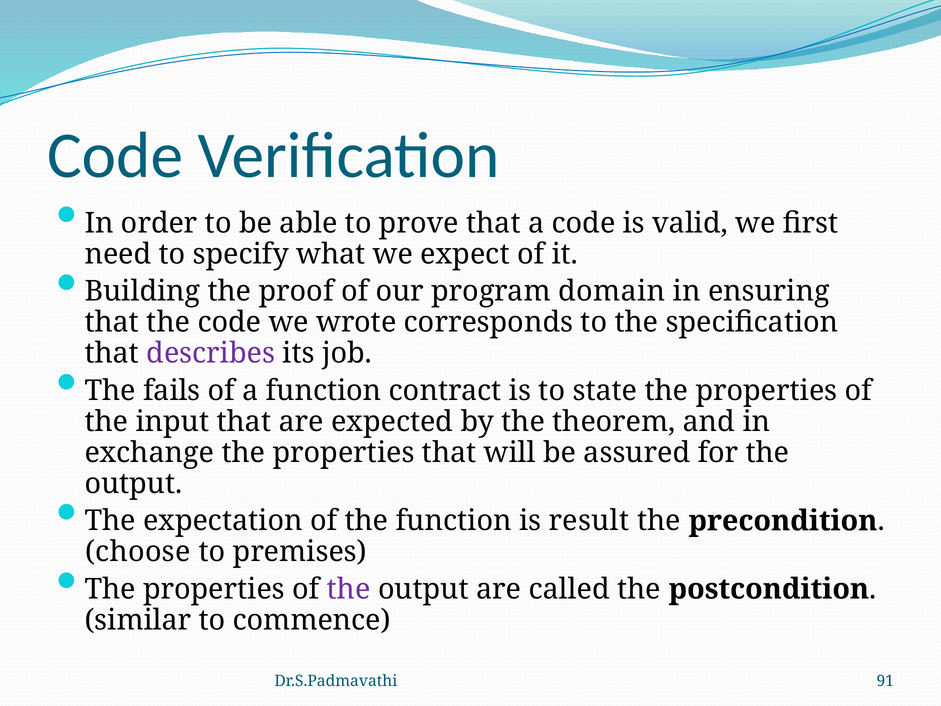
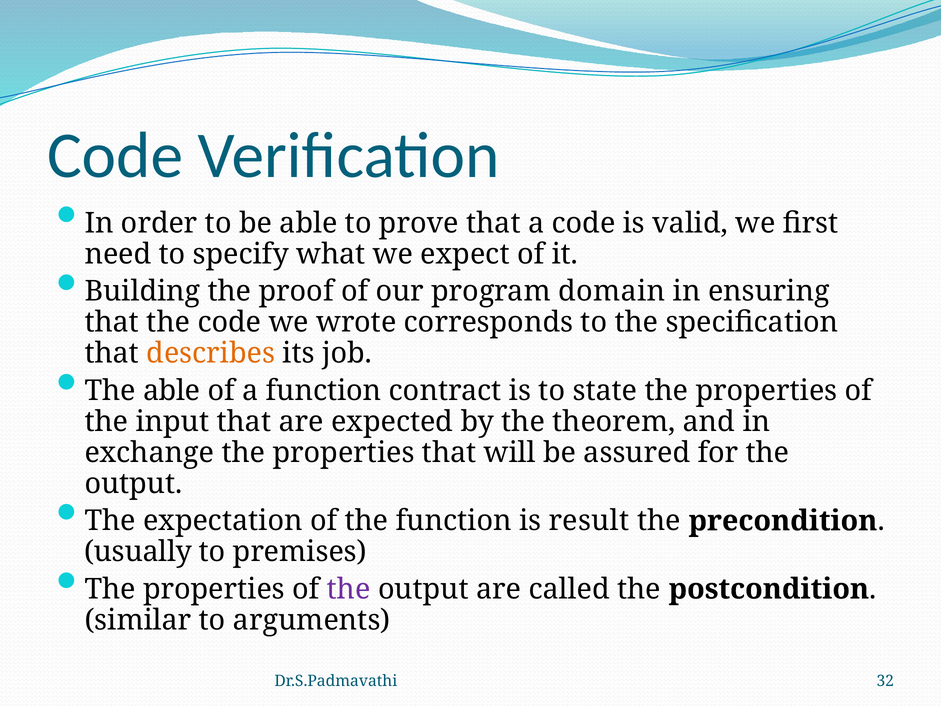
describes colour: purple -> orange (211, 353)
The fails: fails -> able (172, 390)
choose: choose -> usually (138, 552)
commence: commence -> arguments (312, 620)
91: 91 -> 32 (885, 681)
